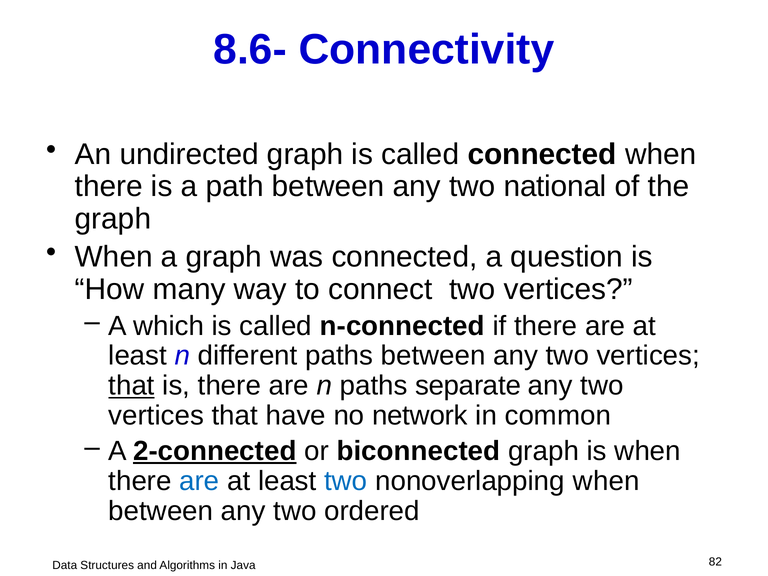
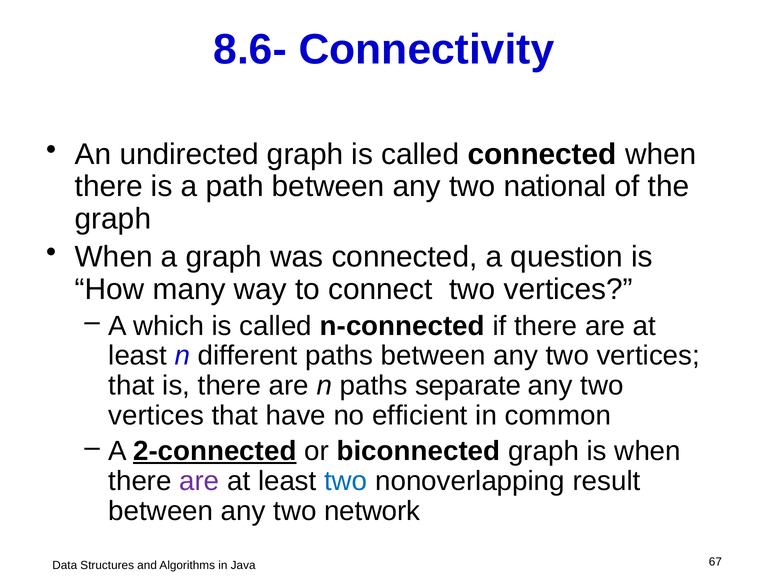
that underline: present -> none (132, 386)
network: network -> efficient (420, 416)
are colour: blue -> purple (199, 481)
nonoverlapping when: when -> result (606, 481)
ordered: ordered -> network (372, 511)
82: 82 -> 67 (715, 562)
